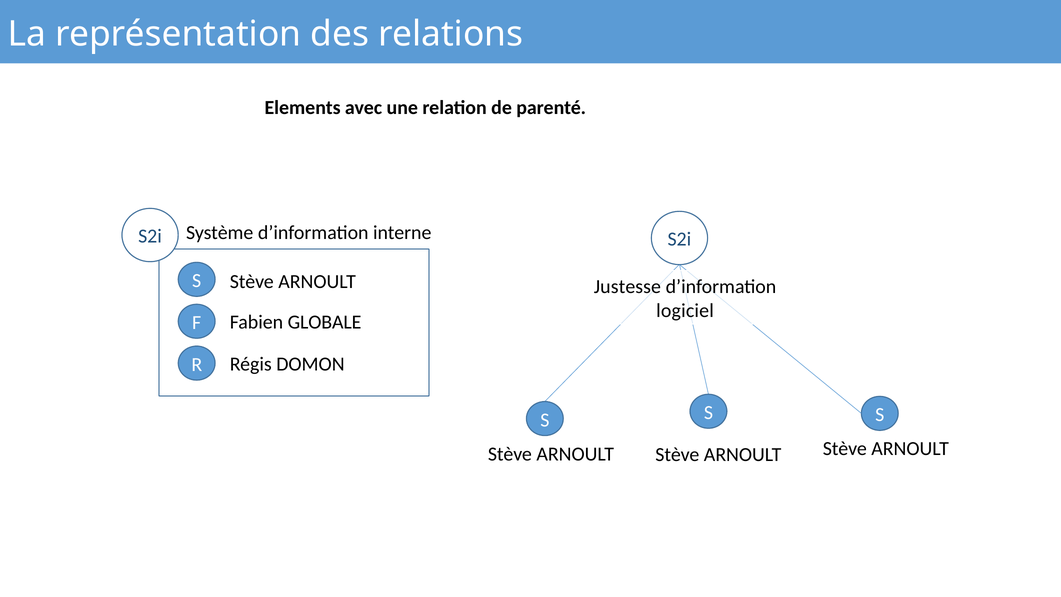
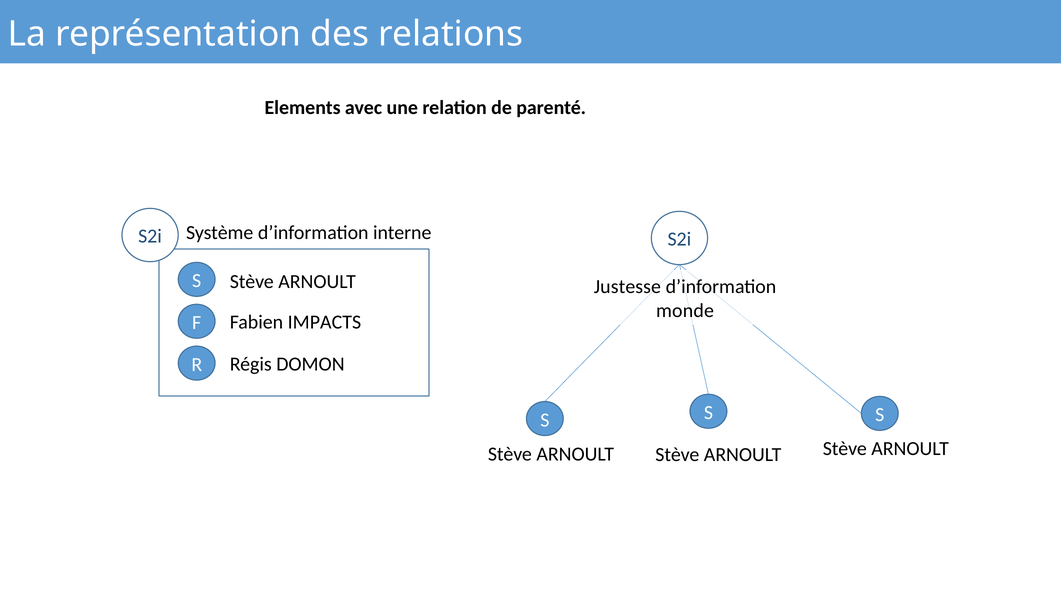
logiciel: logiciel -> monde (685, 311)
GLOBALE: GLOBALE -> IMPACTS (324, 322)
